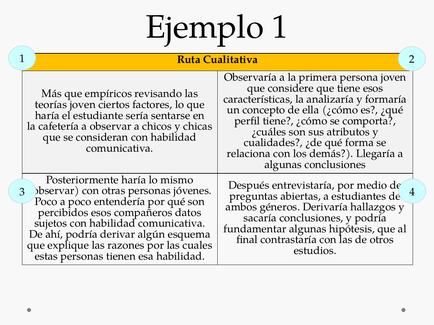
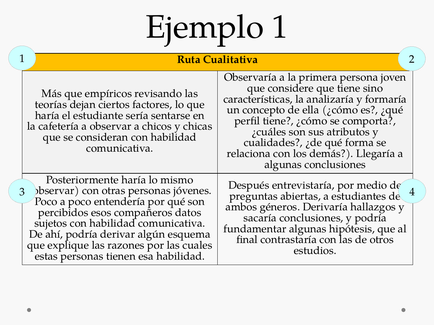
tiene esos: esos -> sino (373, 88)
teorías joven: joven -> dejan (83, 105)
